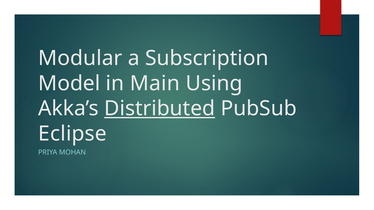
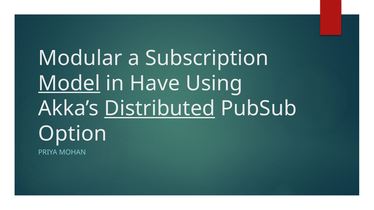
Model underline: none -> present (69, 84)
Main: Main -> Have (155, 84)
Eclipse: Eclipse -> Option (73, 134)
